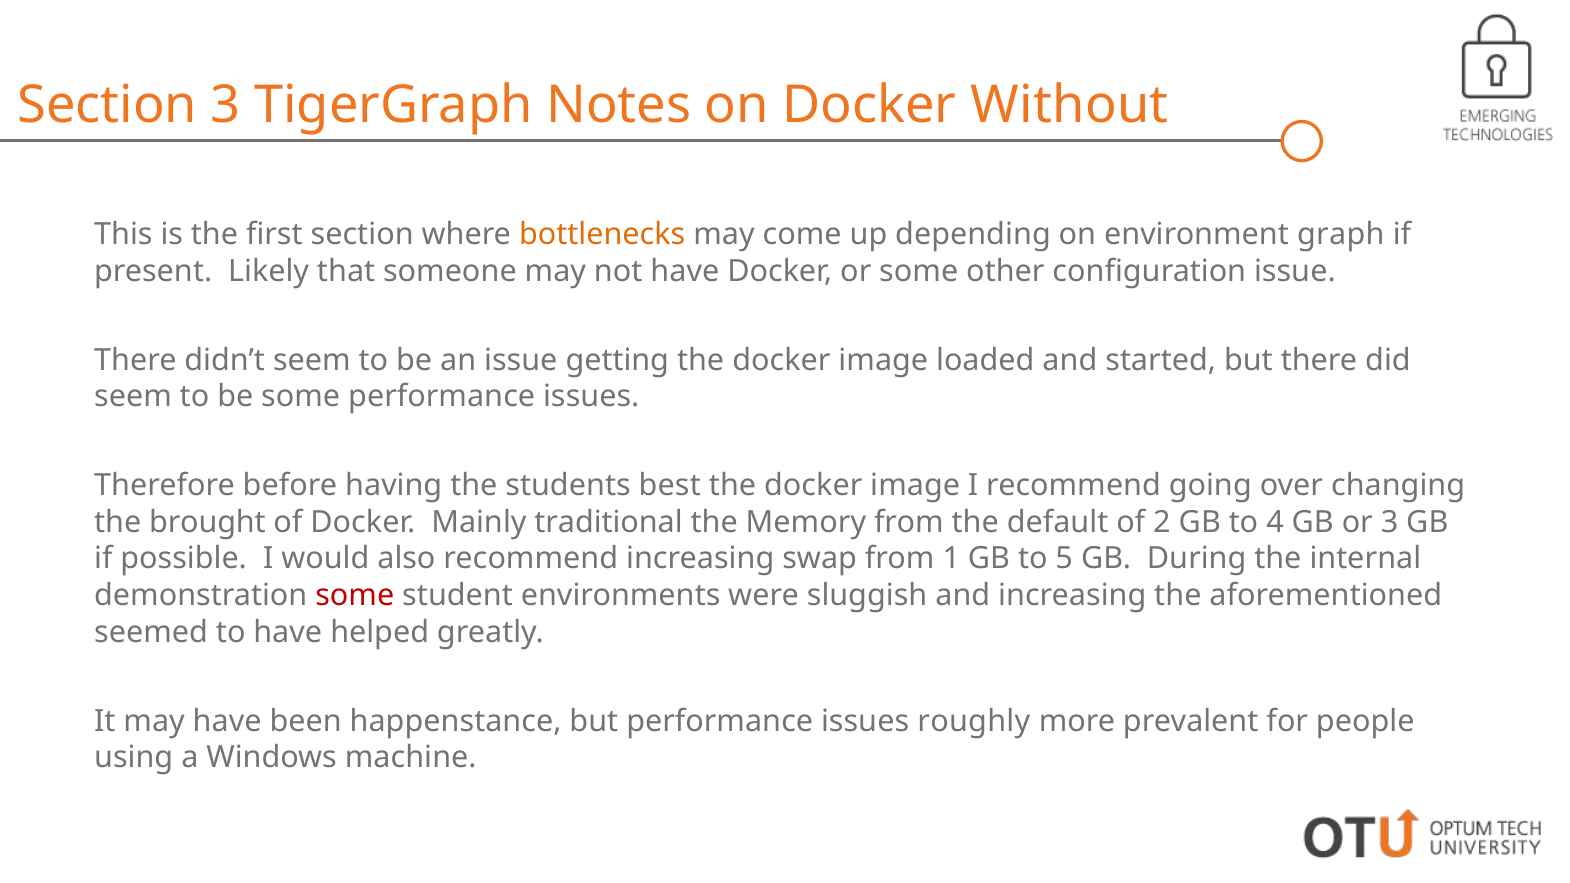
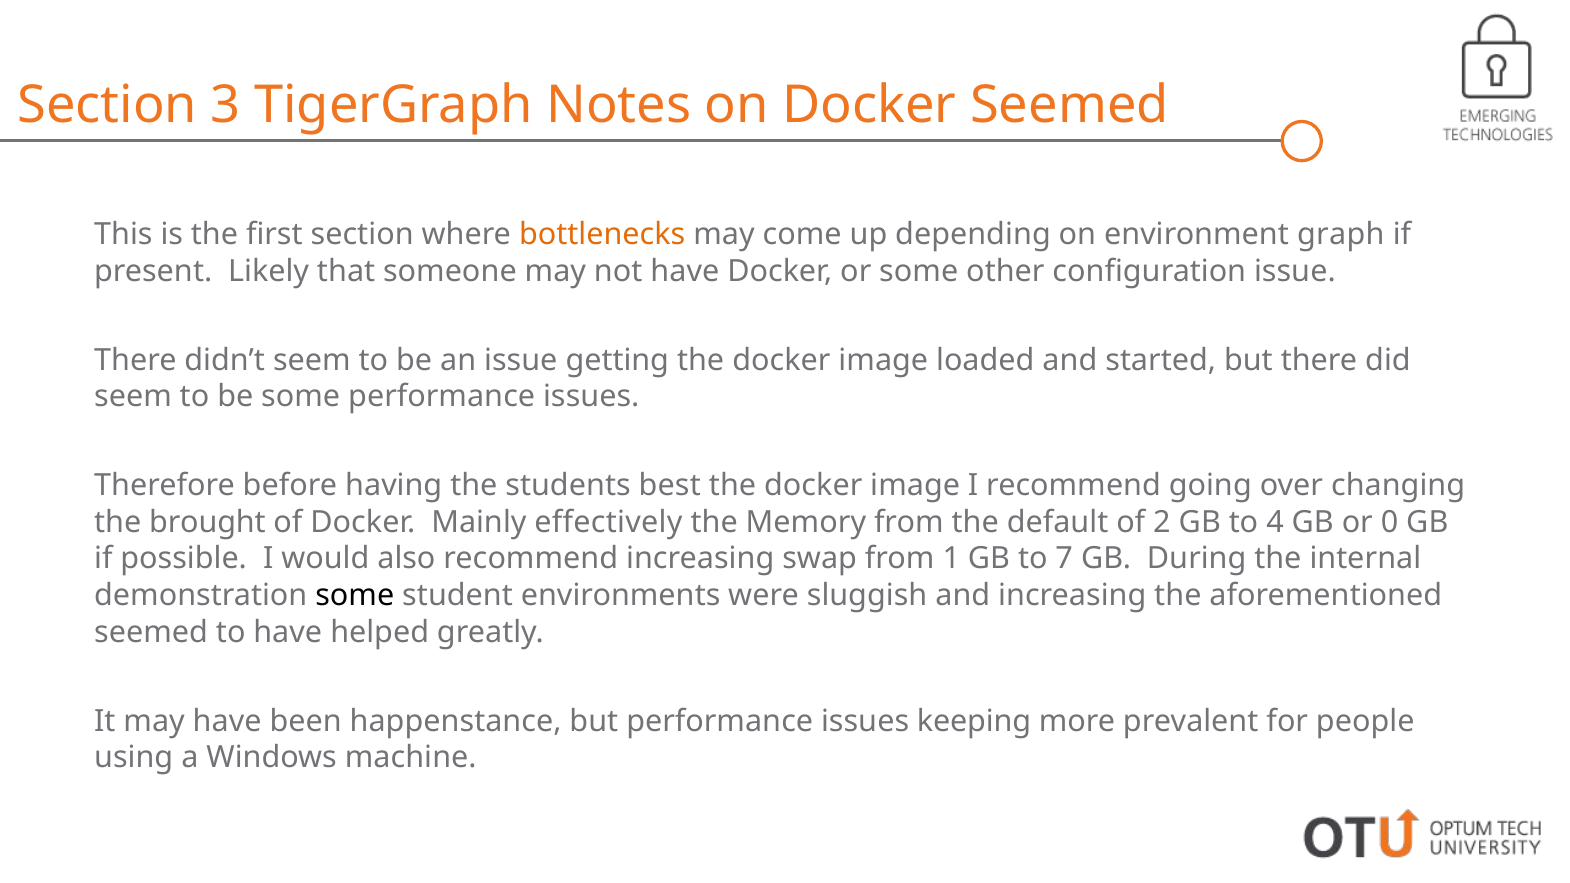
Docker Without: Without -> Seemed (1070, 105)
traditional: traditional -> effectively (608, 522)
or 3: 3 -> 0 (1390, 522)
5: 5 -> 7 (1064, 559)
some colour: red -> black (355, 596)
roughly: roughly -> keeping (974, 721)
